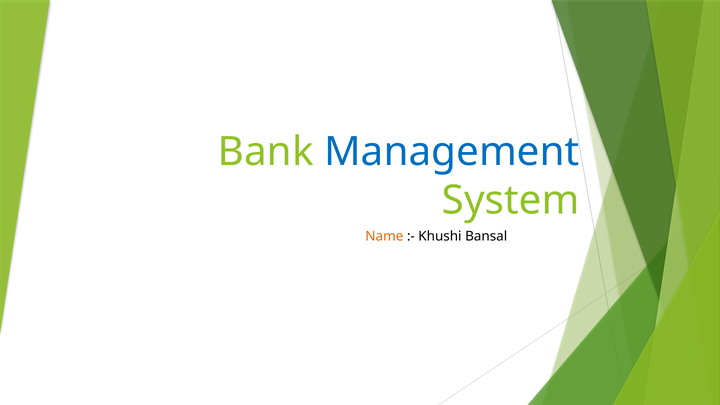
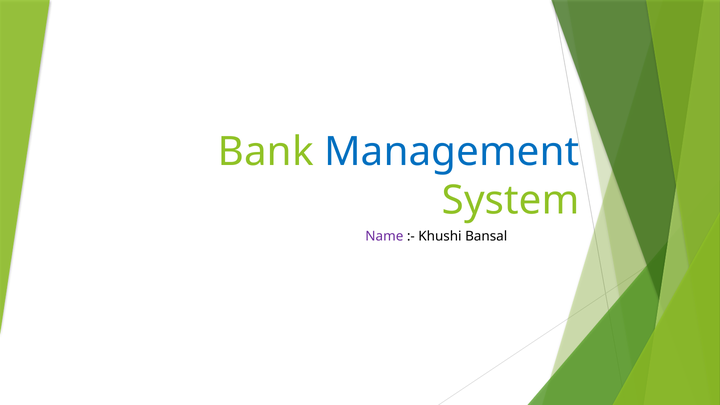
Name colour: orange -> purple (384, 236)
